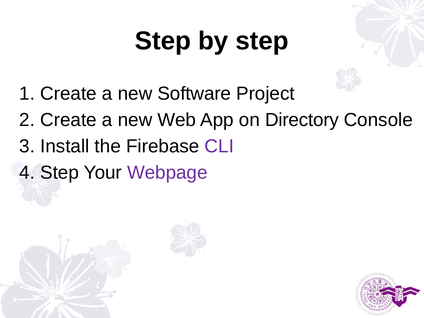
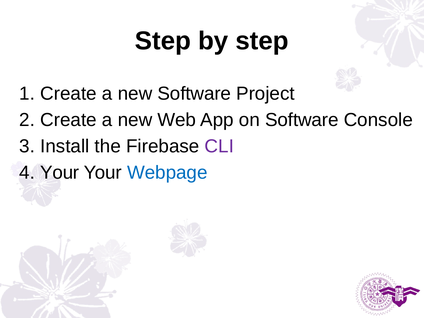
on Directory: Directory -> Software (302, 120)
4 Step: Step -> Your (60, 173)
Webpage colour: purple -> blue (167, 173)
